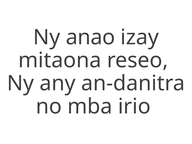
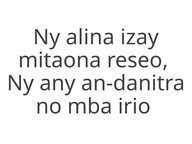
anao: anao -> alina (90, 37)
